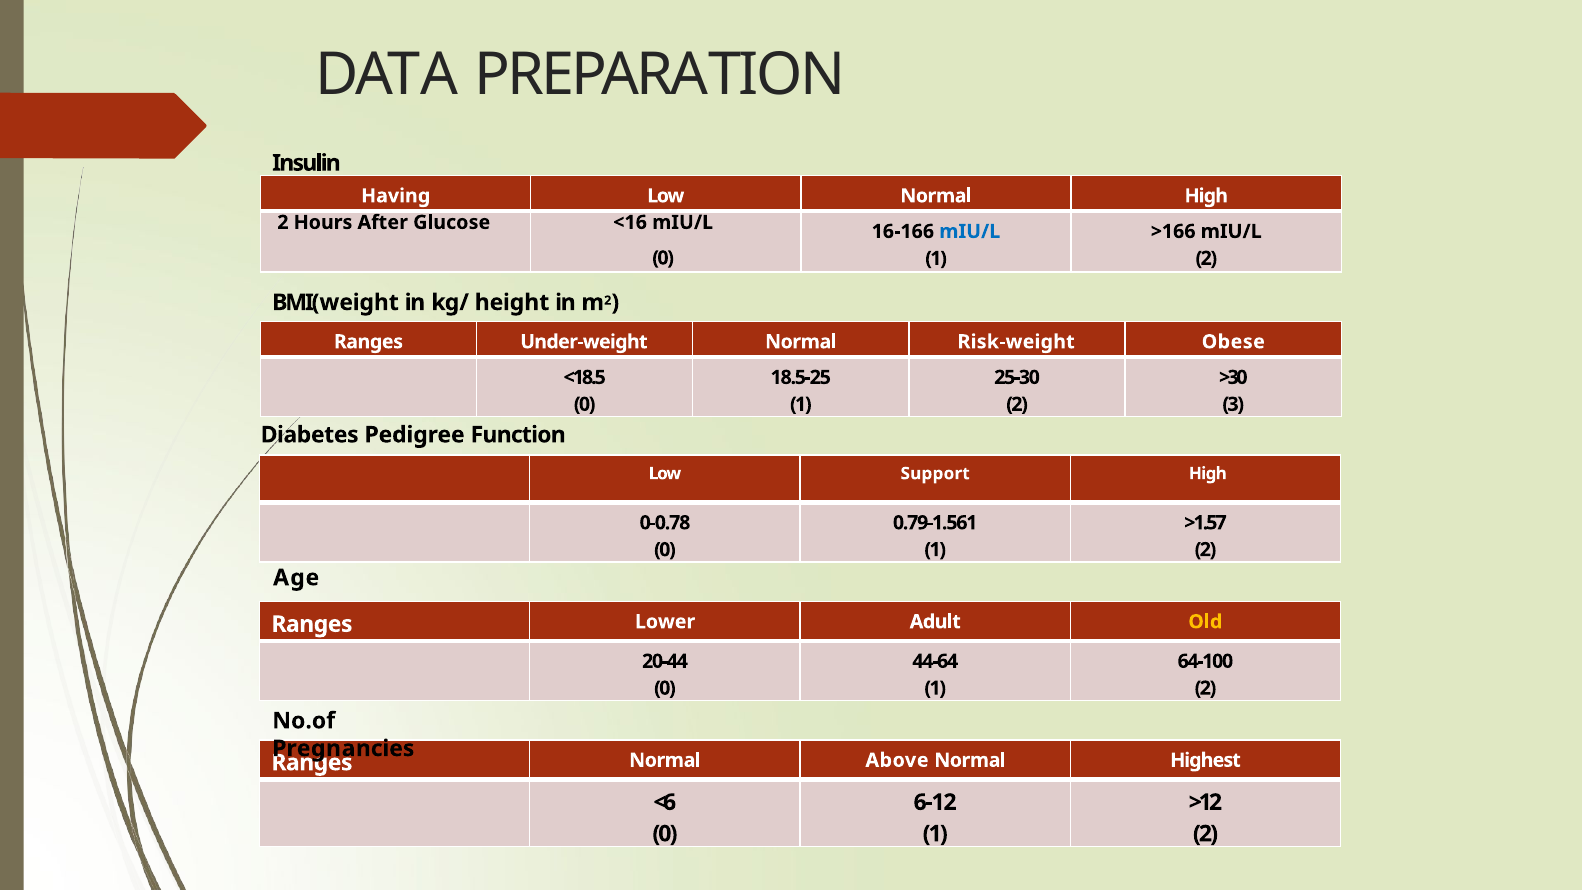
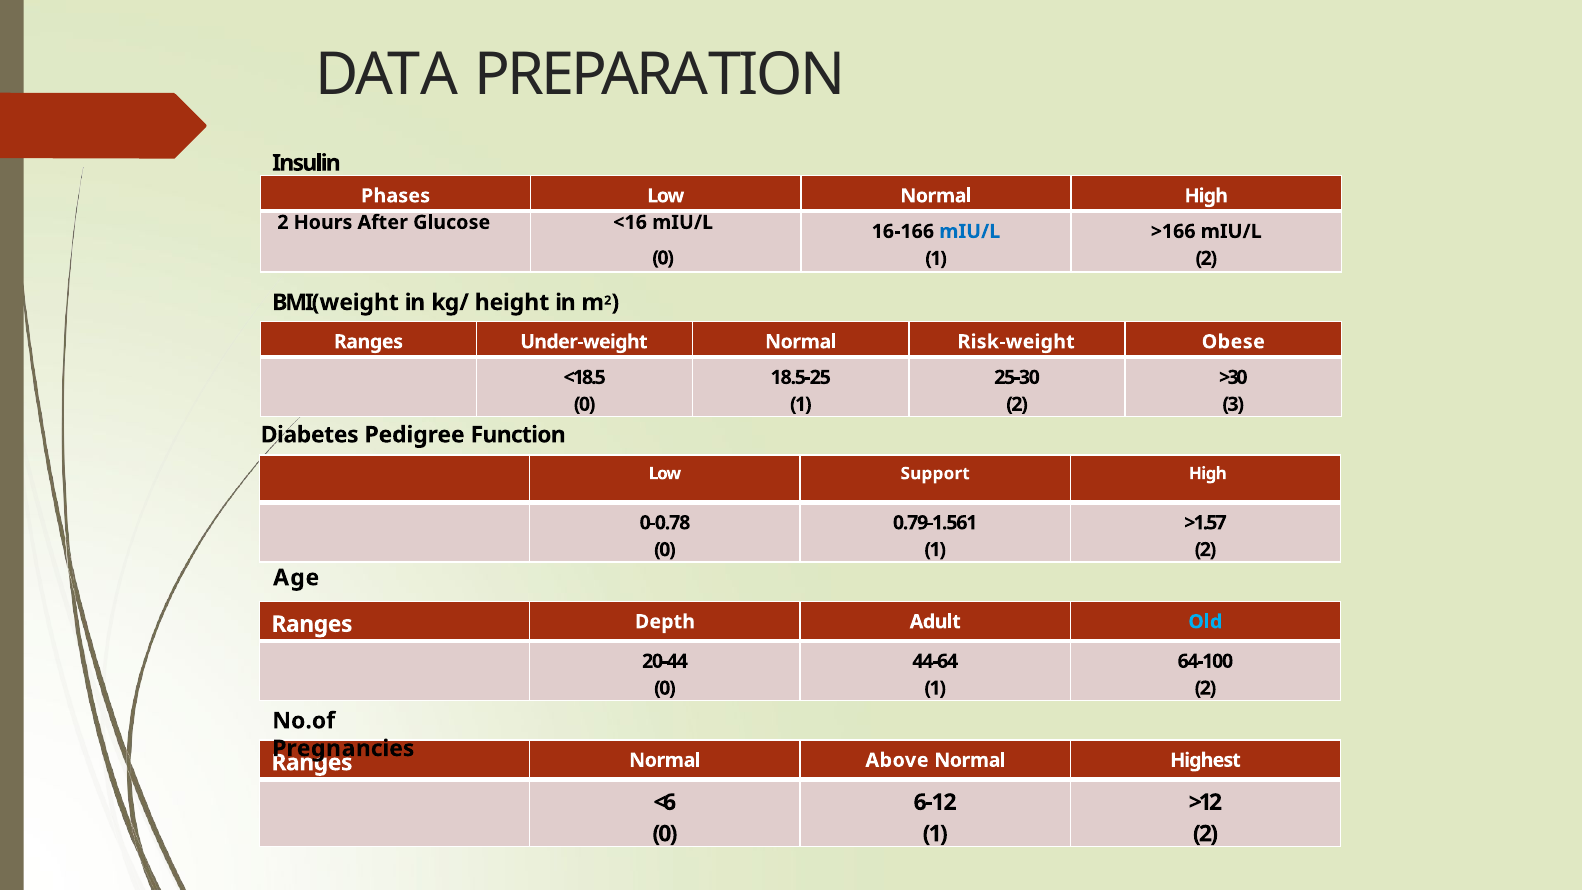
Having: Having -> Phases (396, 196)
Lower: Lower -> Depth (665, 622)
Old colour: yellow -> light blue (1205, 622)
